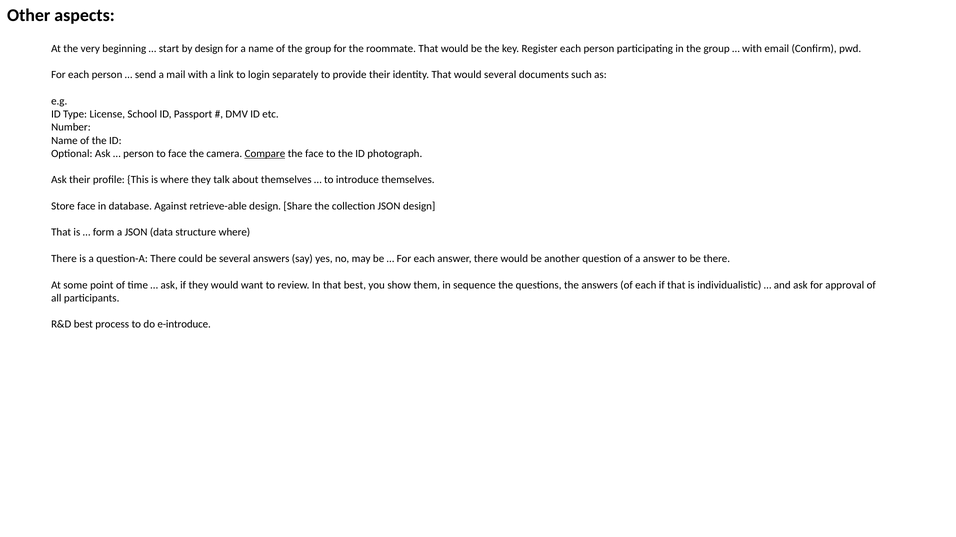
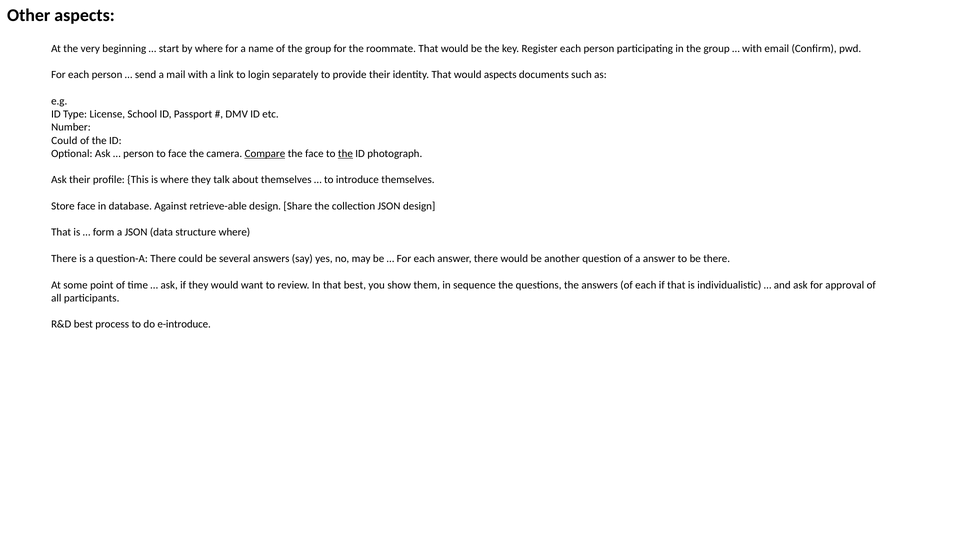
by design: design -> where (209, 49)
would several: several -> aspects (500, 75)
Name: Name -> Could (64, 141)
the underline: none -> present (345, 154)
